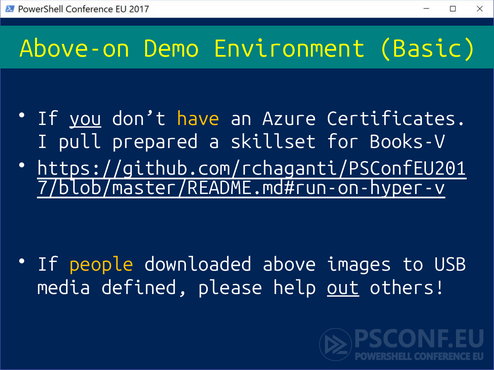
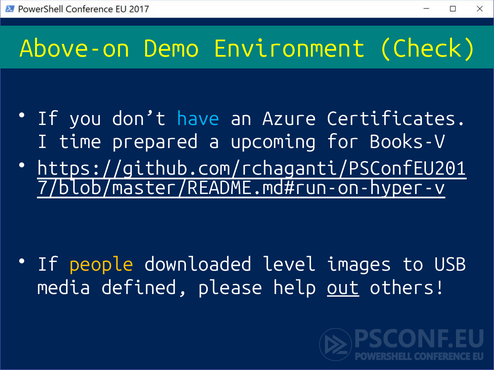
Basic: Basic -> Check (427, 49)
you underline: present -> none (85, 119)
have colour: yellow -> light blue (198, 119)
pull: pull -> time (80, 142)
skillset: skillset -> upcoming (273, 142)
above: above -> level (289, 265)
